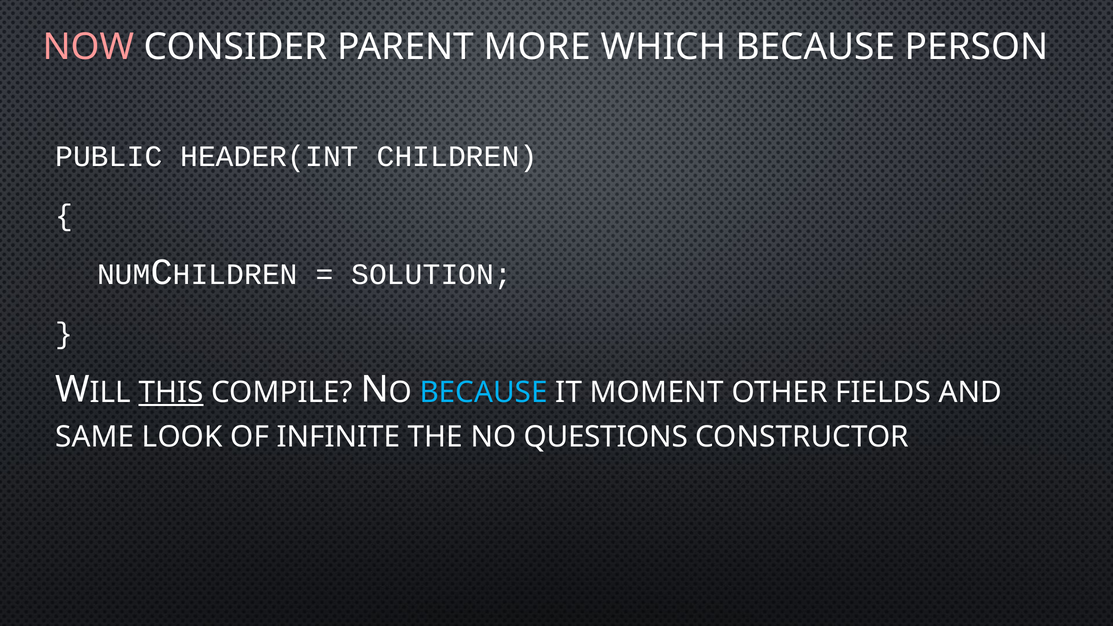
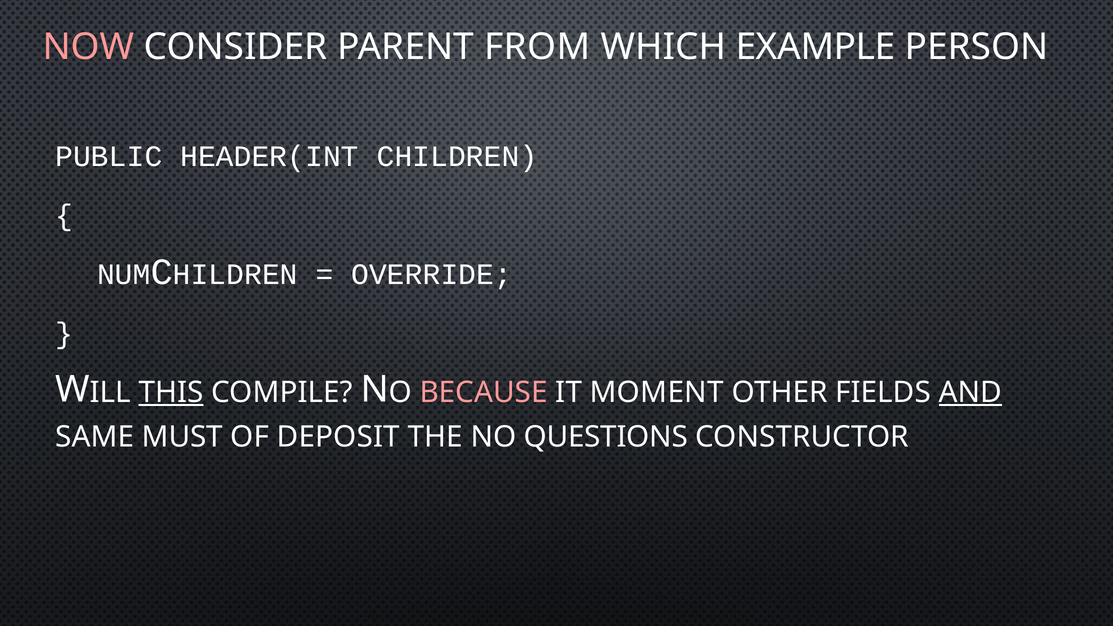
MORE: MORE -> FROM (537, 47)
WHICH BECAUSE: BECAUSE -> EXAMPLE (816, 47)
SOLUTION: SOLUTION -> OVERRIDE (432, 274)
BECAUSE colour: light blue -> pink (484, 392)
AND underline: none -> present (970, 392)
LOOK: LOOK -> MUST (182, 437)
INFINITE: INFINITE -> DEPOSIT (338, 437)
